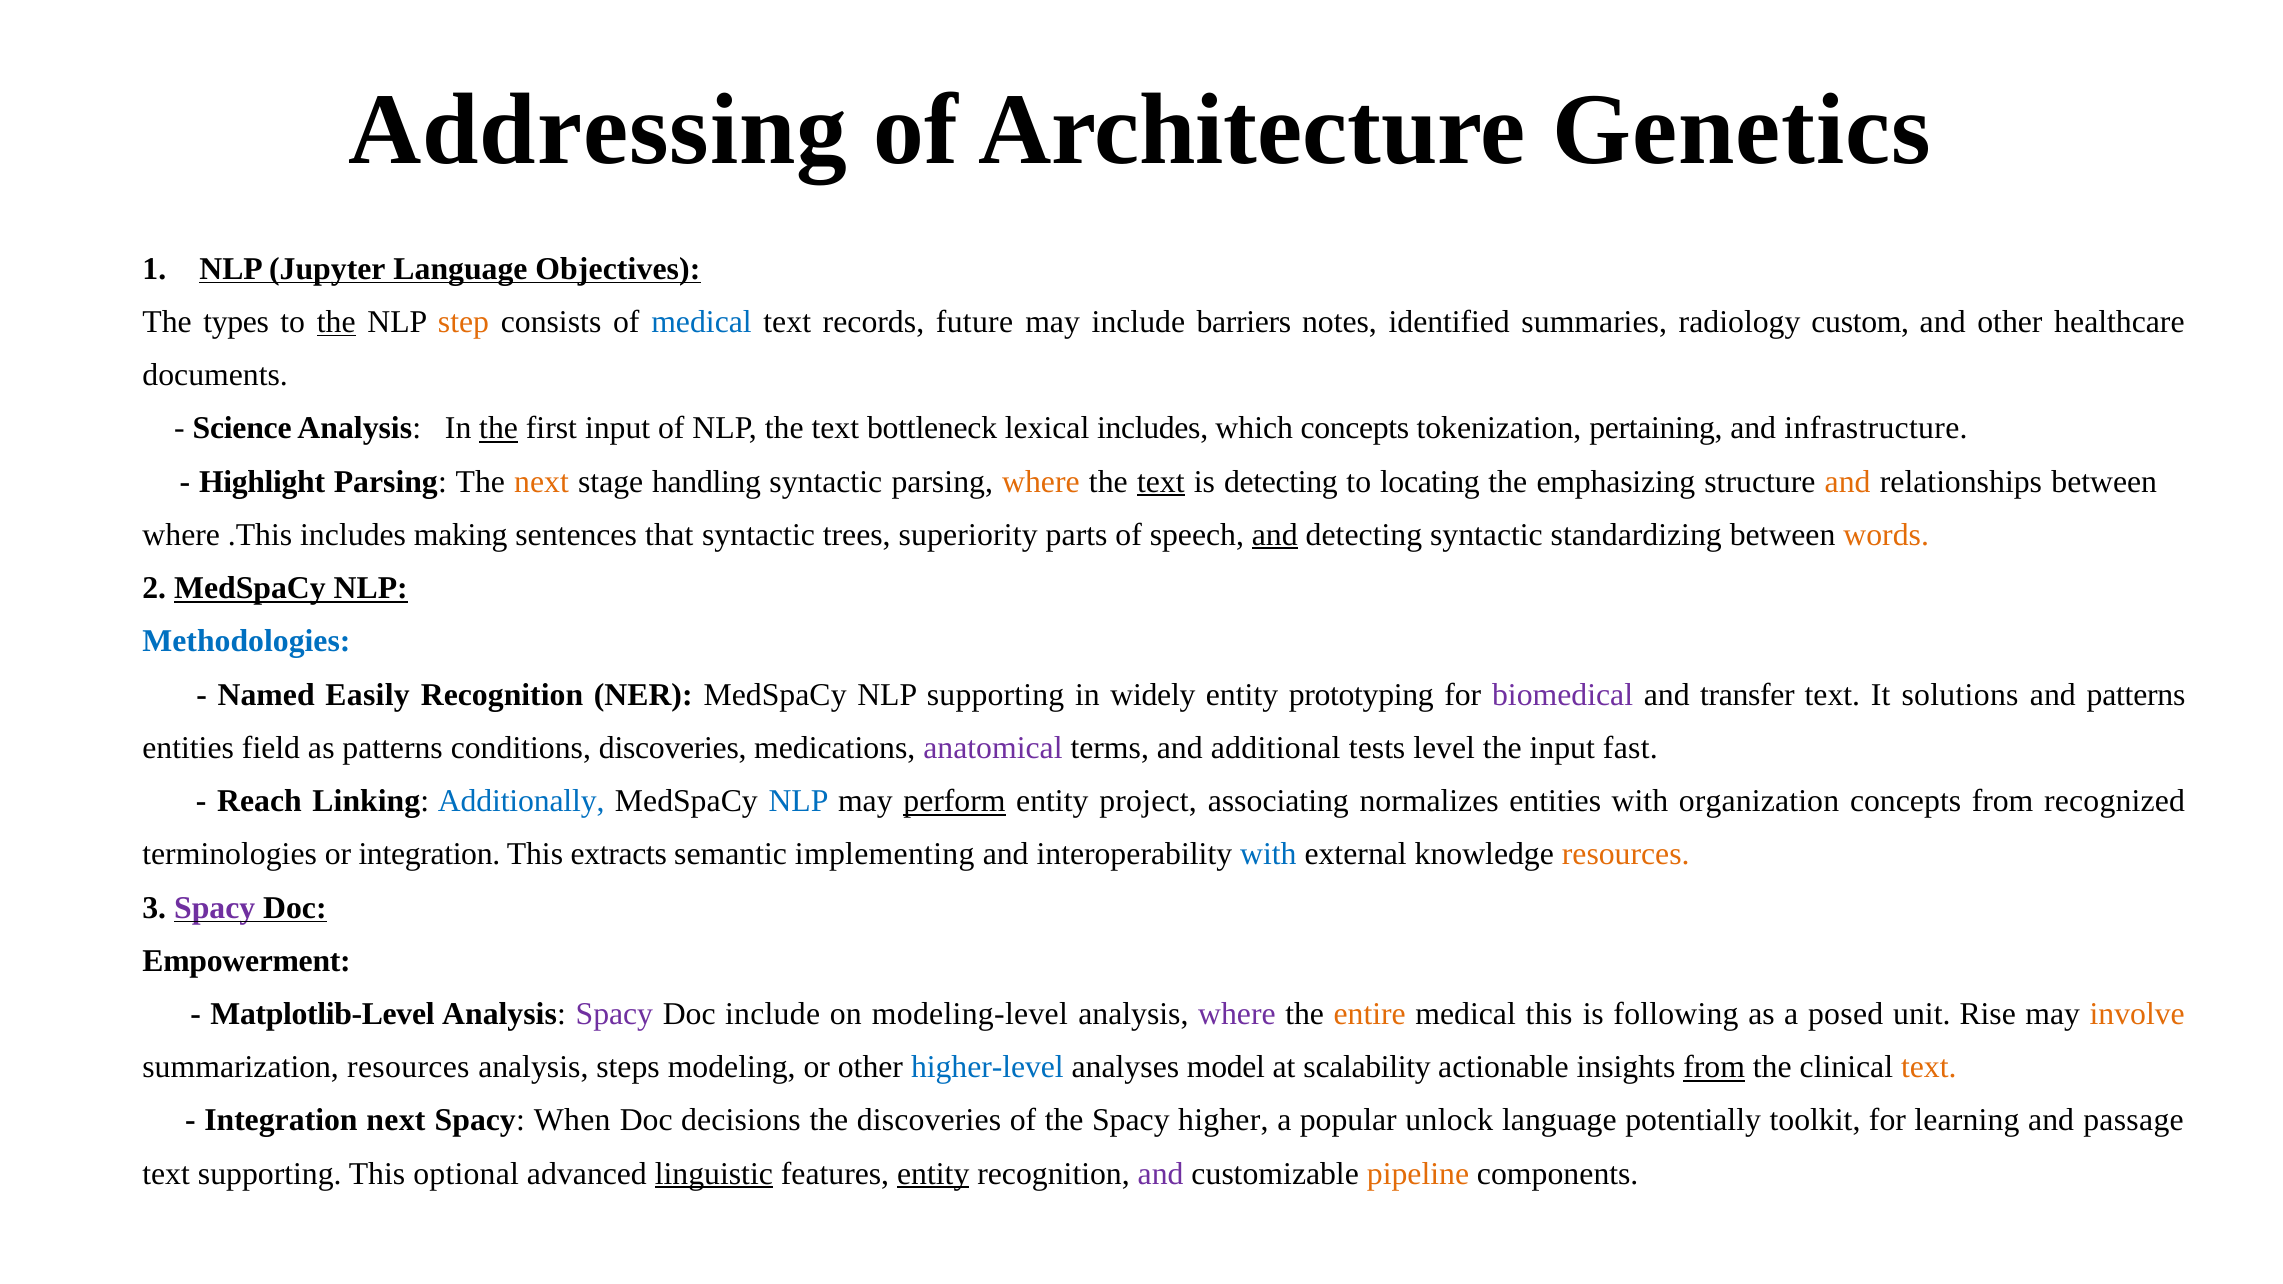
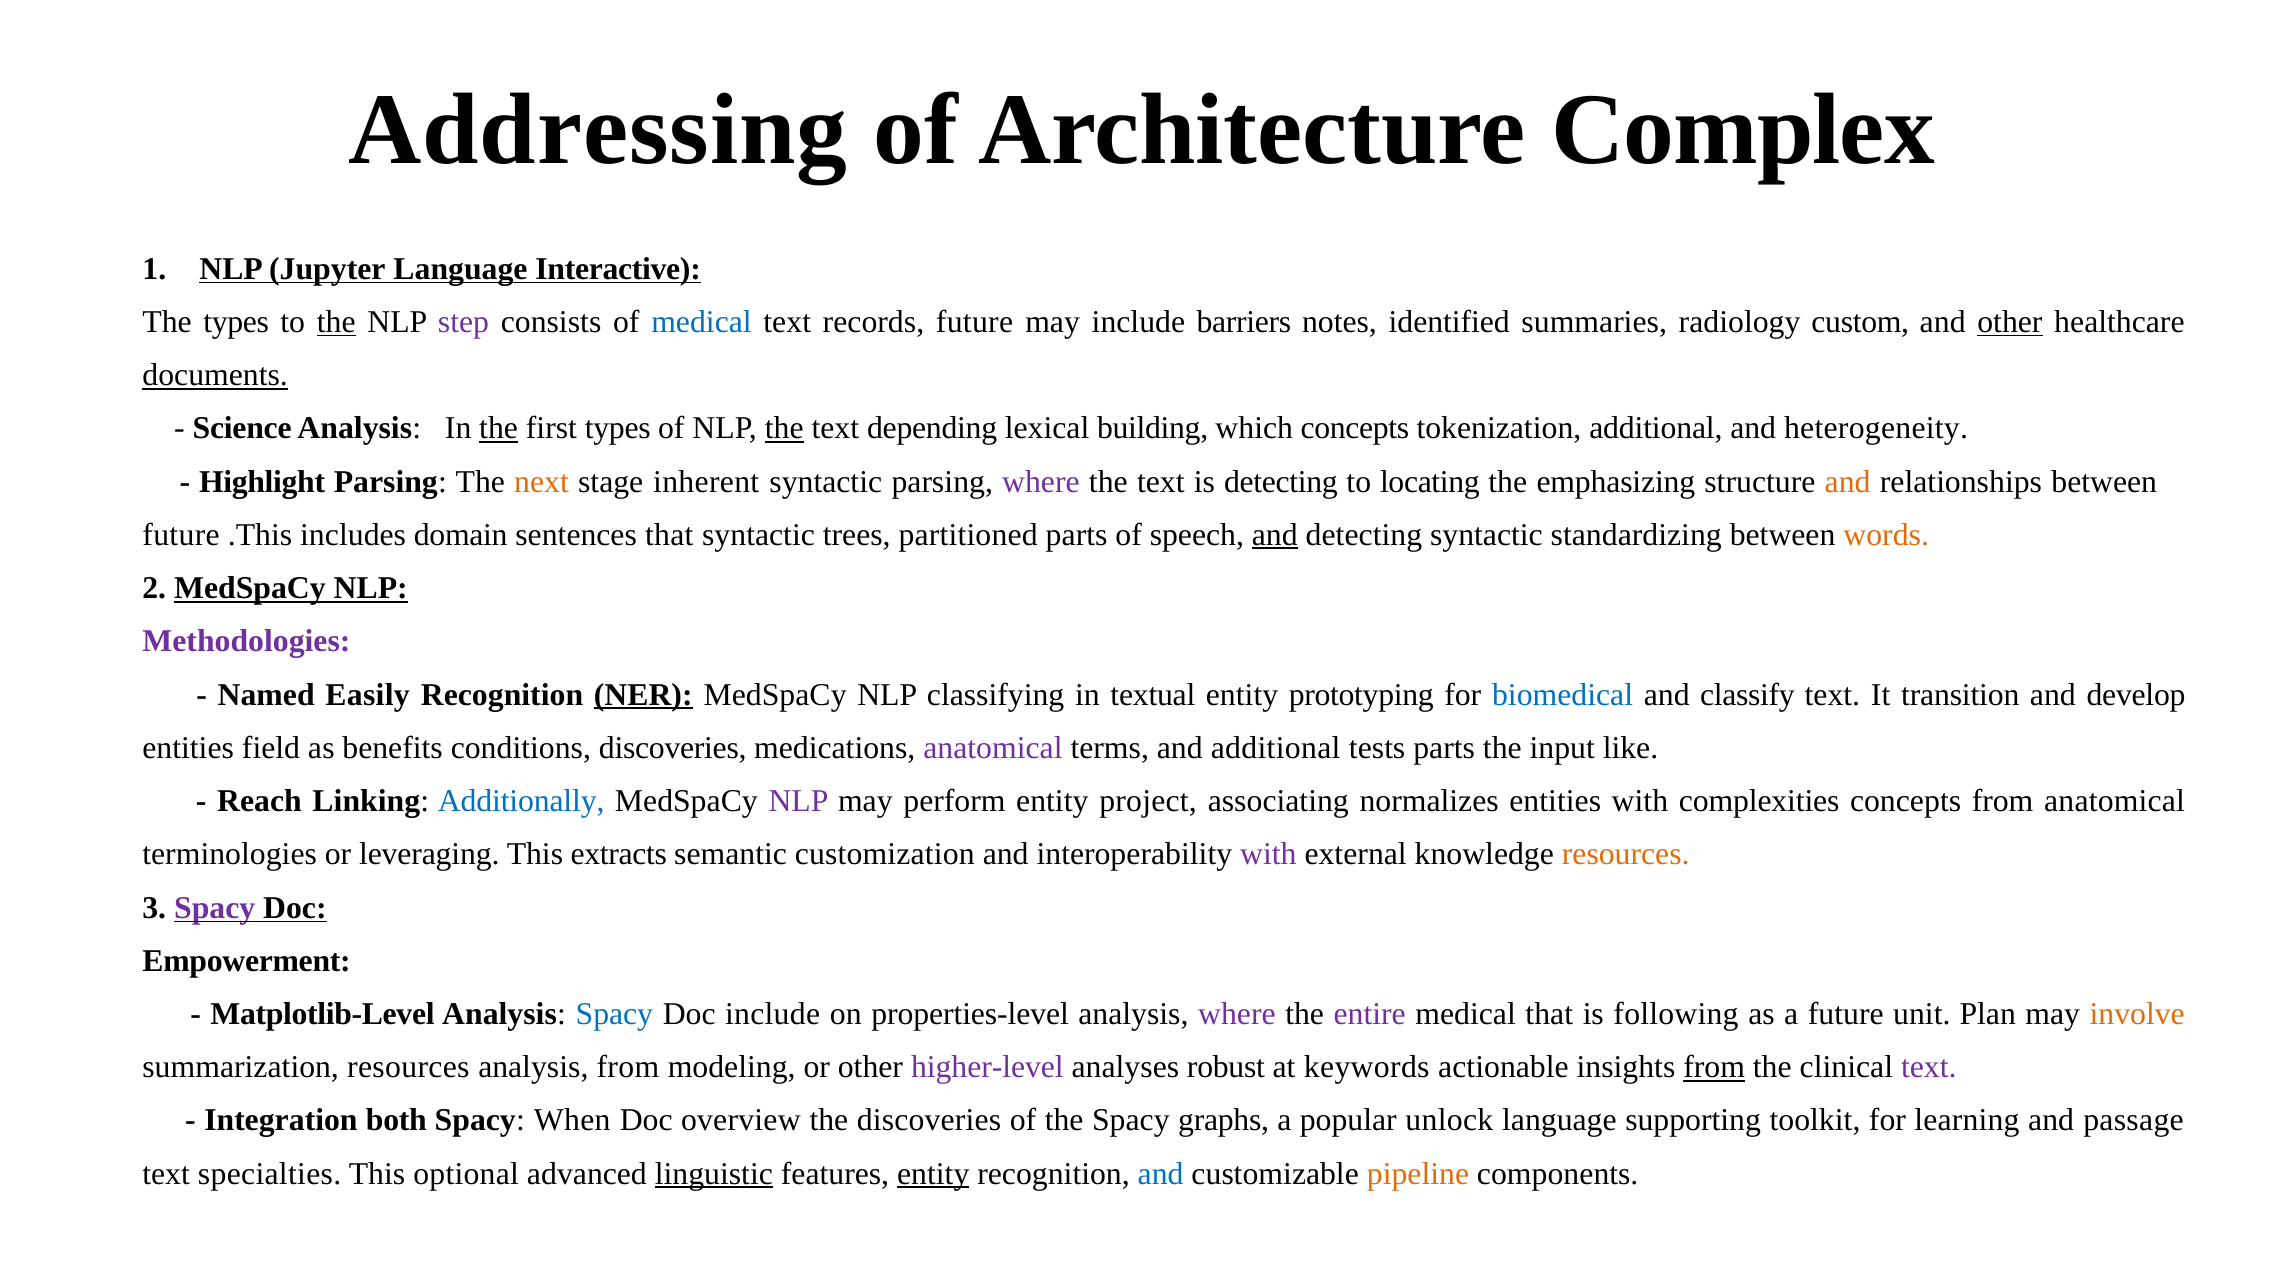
Genetics: Genetics -> Complex (1743, 130)
Objectives: Objectives -> Interactive (618, 269)
step colour: orange -> purple (463, 322)
other underline: none -> present (2010, 322)
documents underline: none -> present (215, 375)
first input: input -> types (618, 428)
the underline: none -> present (784, 428)
bottleneck: bottleneck -> depending (932, 428)
lexical includes: includes -> building (1153, 428)
tokenization pertaining: pertaining -> additional (1656, 428)
infrastructure: infrastructure -> heterogeneity (1876, 428)
handling: handling -> inherent (706, 482)
where colour: orange -> purple (1041, 482)
text underline: present -> none (1161, 482)
where: where -> future (181, 535)
making: making -> domain (461, 535)
superiority: superiority -> partitioned (968, 535)
Methodologies colour: blue -> purple (246, 641)
NER underline: none -> present (643, 695)
NLP supporting: supporting -> classifying (996, 695)
widely: widely -> textual (1153, 695)
biomedical colour: purple -> blue (1563, 695)
transfer: transfer -> classify (1747, 695)
solutions: solutions -> transition (1960, 695)
and patterns: patterns -> develop (2136, 695)
as patterns: patterns -> benefits (393, 748)
tests level: level -> parts (1444, 748)
fast: fast -> like (1631, 748)
NLP colour: blue -> purple (799, 801)
perform underline: present -> none (954, 801)
organization: organization -> complexities (1759, 801)
from recognized: recognized -> anatomical (2115, 801)
or integration: integration -> leveraging (429, 854)
implementing: implementing -> customization (885, 854)
with colour: blue -> purple (1268, 854)
Spacy colour: purple -> blue (614, 1014)
modeling-level: modeling-level -> properties-level (970, 1014)
entire colour: orange -> purple (1370, 1014)
medical this: this -> that (1549, 1014)
a posed: posed -> future (1846, 1014)
Rise: Rise -> Plan (1988, 1014)
analysis steps: steps -> from (628, 1067)
higher-level colour: blue -> purple (987, 1067)
model: model -> robust (1226, 1067)
scalability: scalability -> keywords (1367, 1067)
text colour: orange -> purple (1929, 1067)
Integration next: next -> both (396, 1121)
decisions: decisions -> overview (741, 1121)
higher: higher -> graphs (1224, 1121)
potentially: potentially -> supporting (1693, 1121)
text supporting: supporting -> specialties (270, 1174)
and colour: purple -> blue (1161, 1174)
